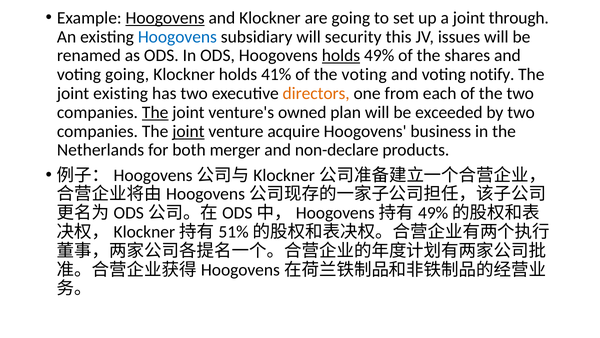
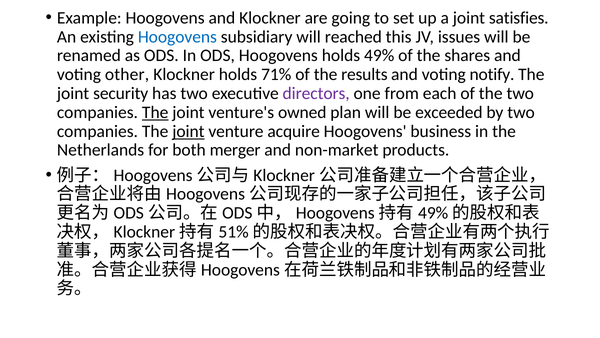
Hoogovens underline: present -> none (165, 18)
through: through -> satisfies (519, 18)
security: security -> reached (353, 37)
holds underline: present -> none (341, 56)
voting going: going -> other (127, 74)
41%: 41% -> 71% (276, 74)
the voting: voting -> results (364, 74)
joint existing: existing -> security (121, 93)
directors colour: orange -> purple (316, 93)
non-declare: non-declare -> non-market (337, 150)
